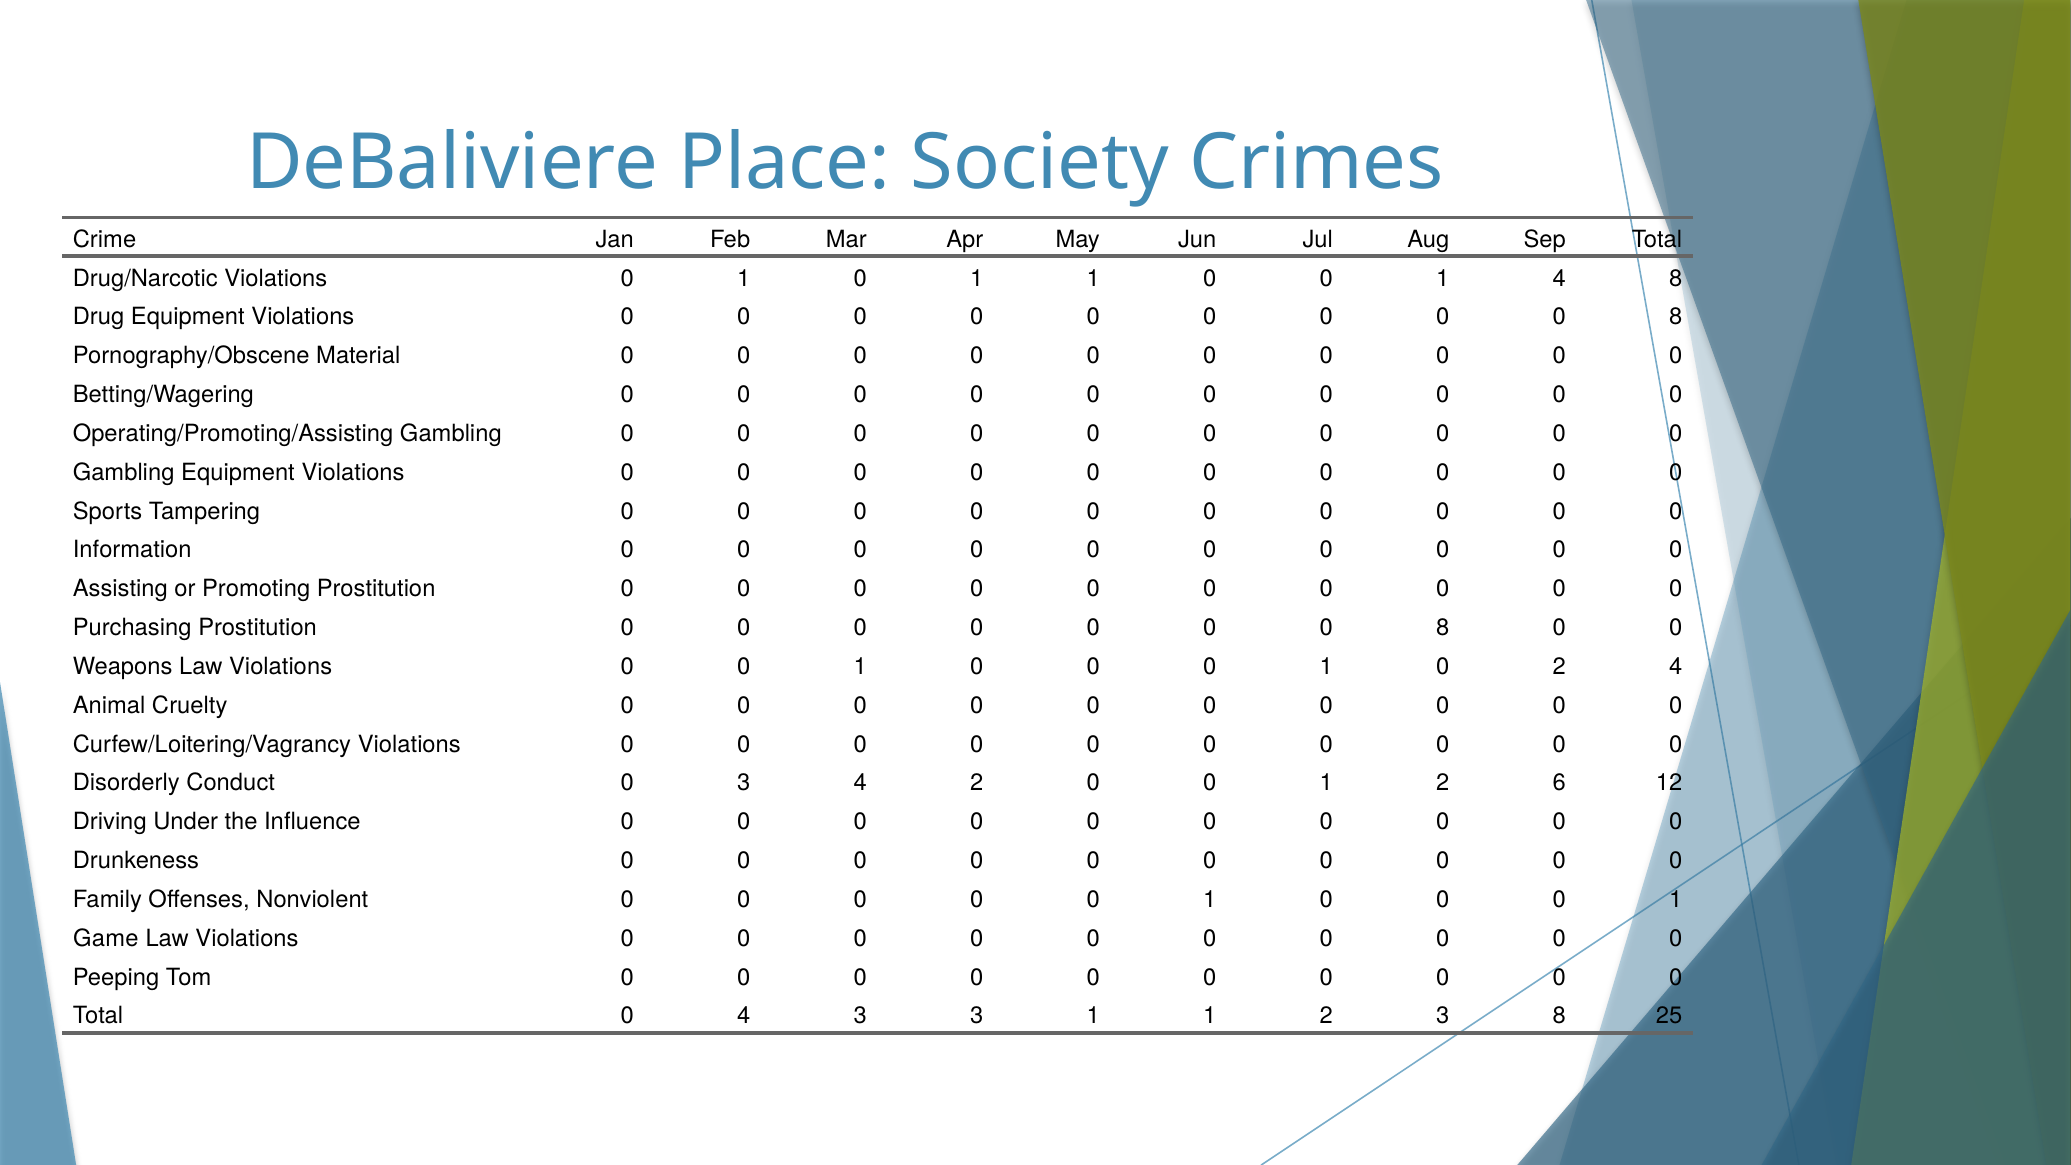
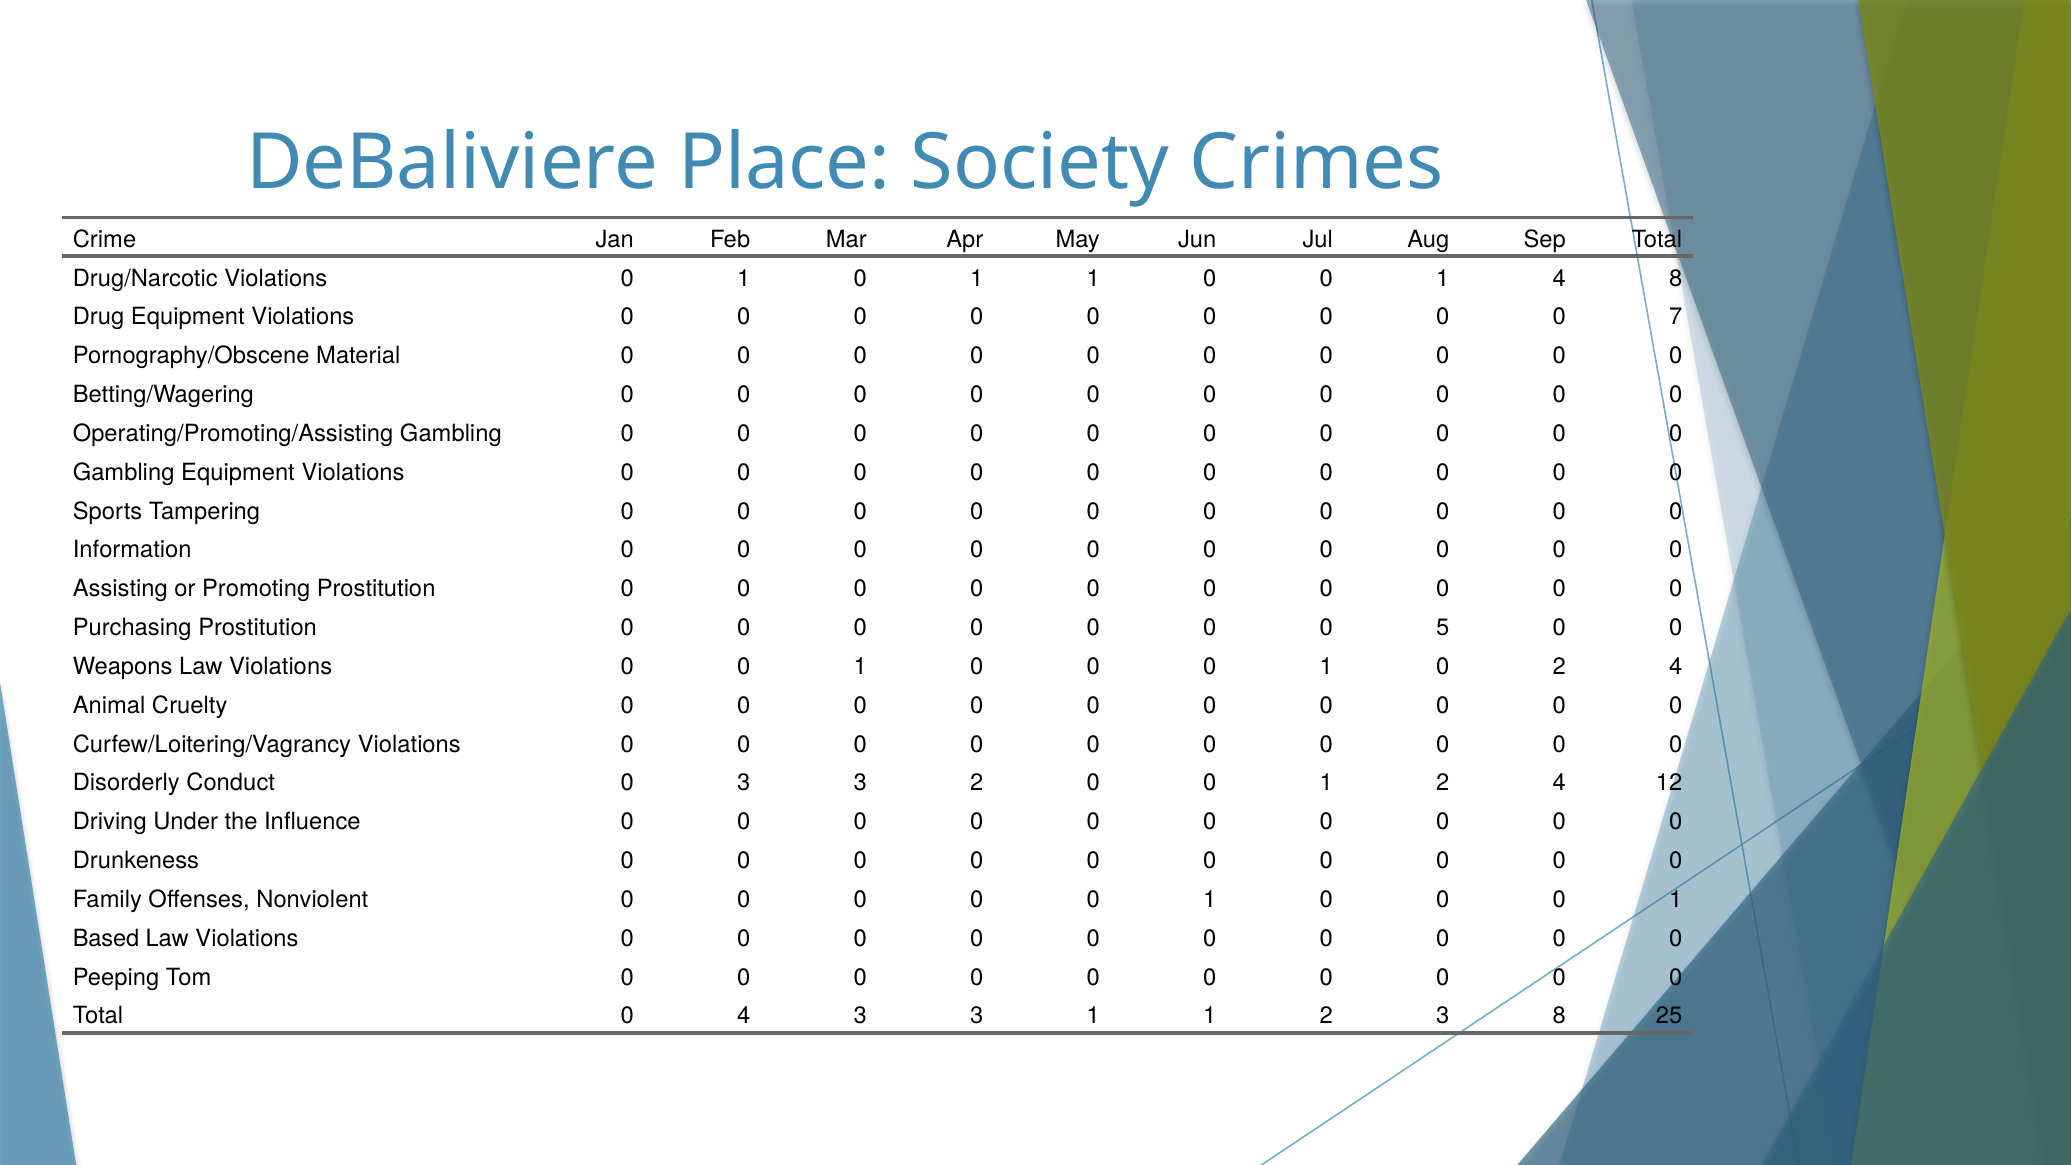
8: 8 -> 7 (1676, 317)
8: 8 -> 5 (1443, 628)
0 3 4: 4 -> 3 (860, 783)
1 2 6: 6 -> 4 (1559, 783)
Game: Game -> Based (106, 938)
